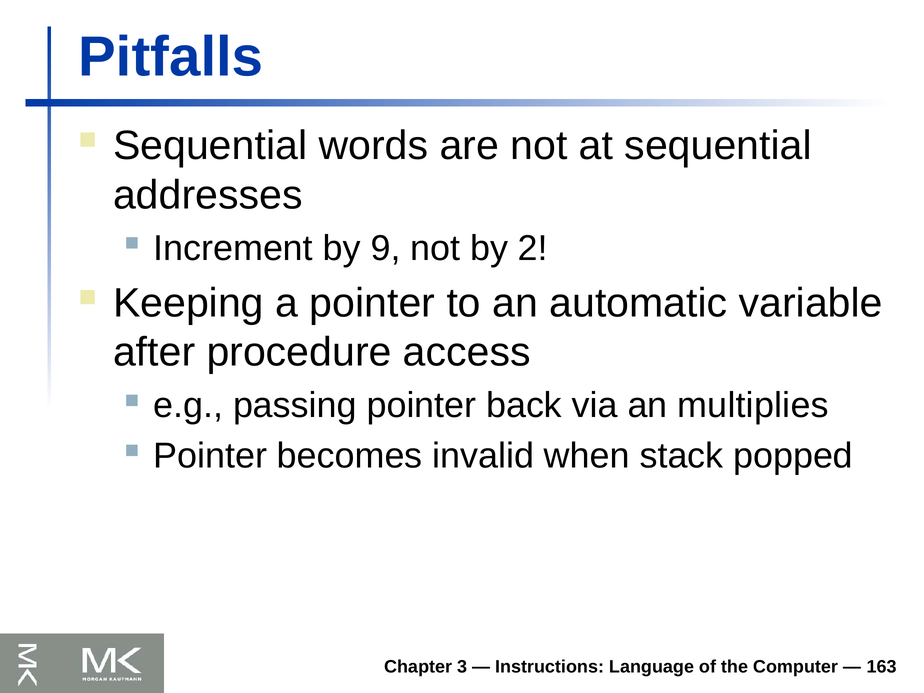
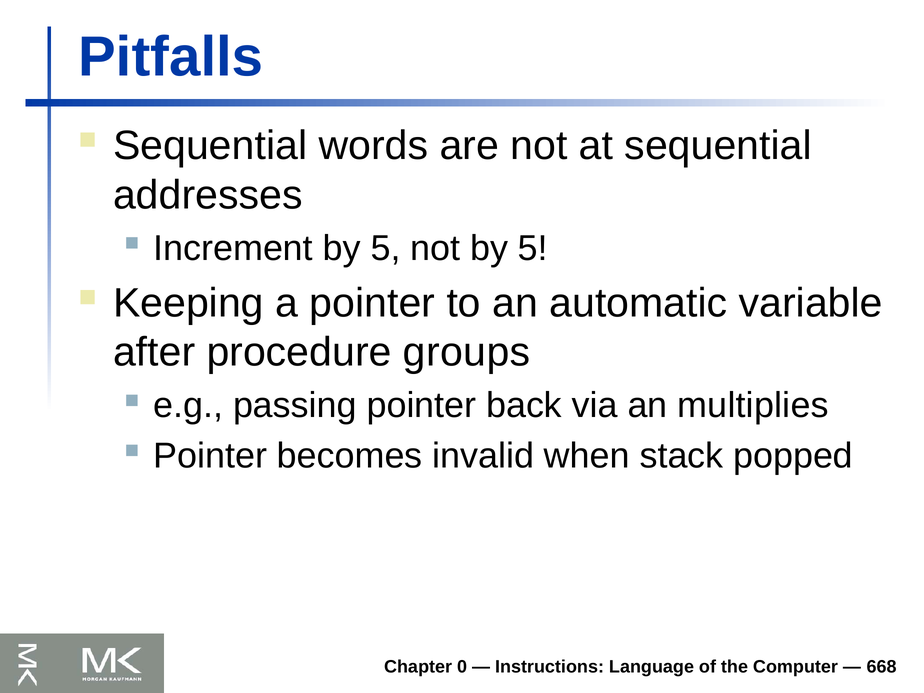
Increment by 9: 9 -> 5 (386, 248)
not by 2: 2 -> 5 (533, 248)
access: access -> groups (467, 352)
3: 3 -> 0 (462, 667)
163: 163 -> 668 (882, 667)
